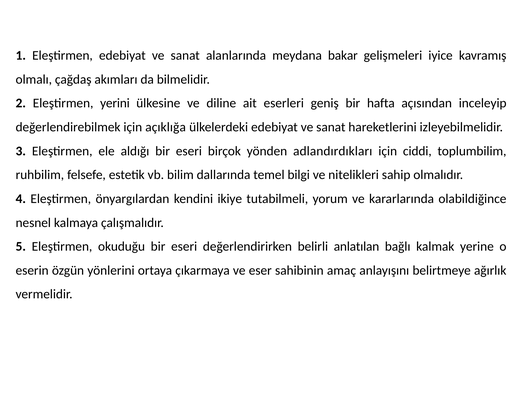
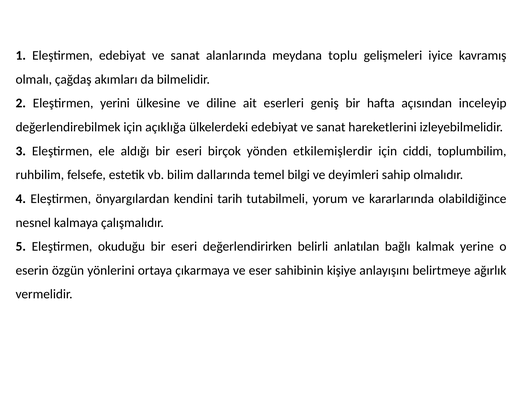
bakar: bakar -> toplu (343, 56)
adlandırdıkları: adlandırdıkları -> etkilemişlerdir (333, 151)
nitelikleri: nitelikleri -> deyimleri (354, 175)
ikiye: ikiye -> tarih (230, 199)
amaç: amaç -> kişiye (342, 271)
